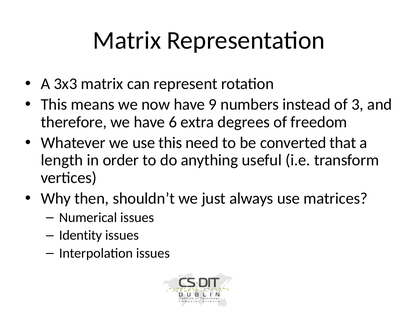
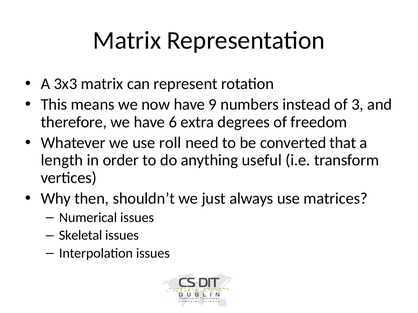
use this: this -> roll (170, 143)
Identity: Identity -> Skeletal (81, 236)
